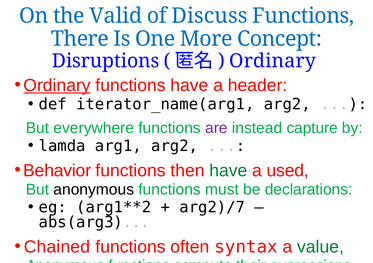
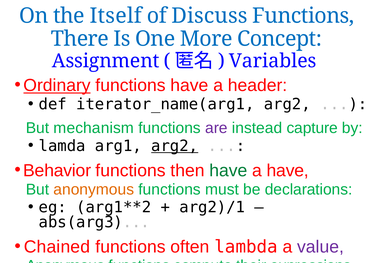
Valid: Valid -> Itself (116, 16)
Disruptions: Disruptions -> Assignment (106, 61)
Ordinary: Ordinary -> Variables (273, 61)
everywhere: everywhere -> mechanism (94, 128)
arg2 underline: none -> present (175, 146)
a used: used -> have (288, 170)
anonymous colour: black -> orange (94, 189)
arg2)/7: arg2)/7 -> arg2)/1 (212, 207)
syntax: syntax -> lambda (246, 247)
value colour: green -> purple (320, 247)
